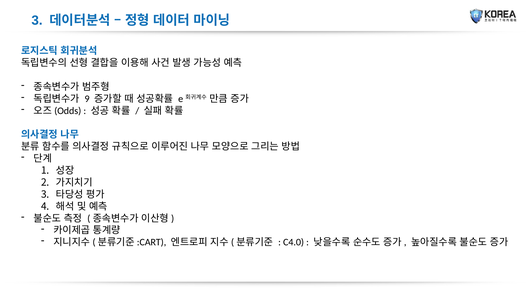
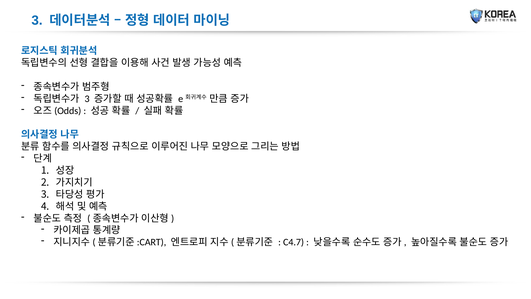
9: 9 -> 3 (87, 99)
C4.0: C4.0 -> C4.7 (294, 242)
